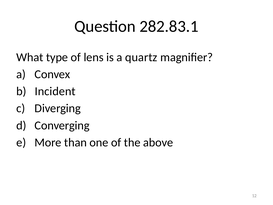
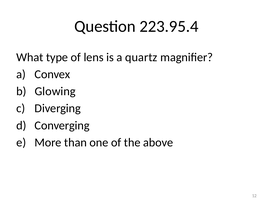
282.83.1: 282.83.1 -> 223.95.4 (169, 26)
Incident: Incident -> Glowing (55, 91)
